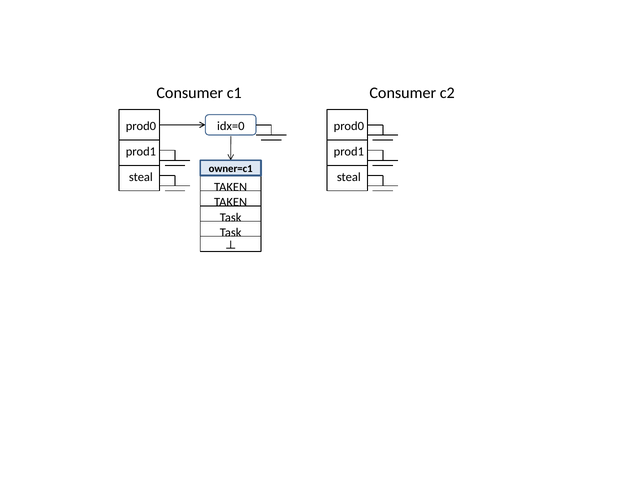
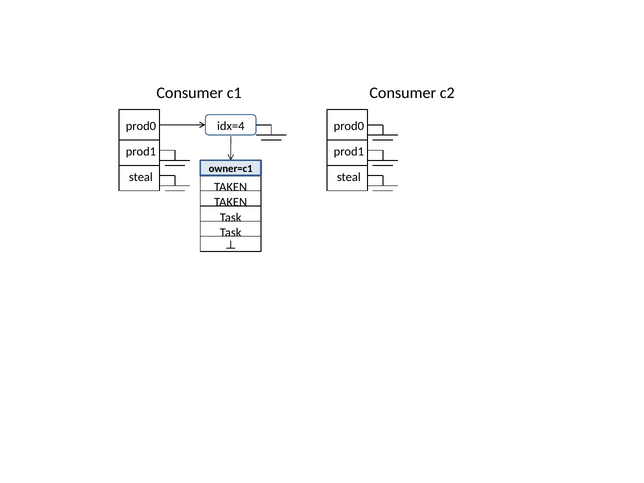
idx=0: idx=0 -> idx=4 (231, 126)
